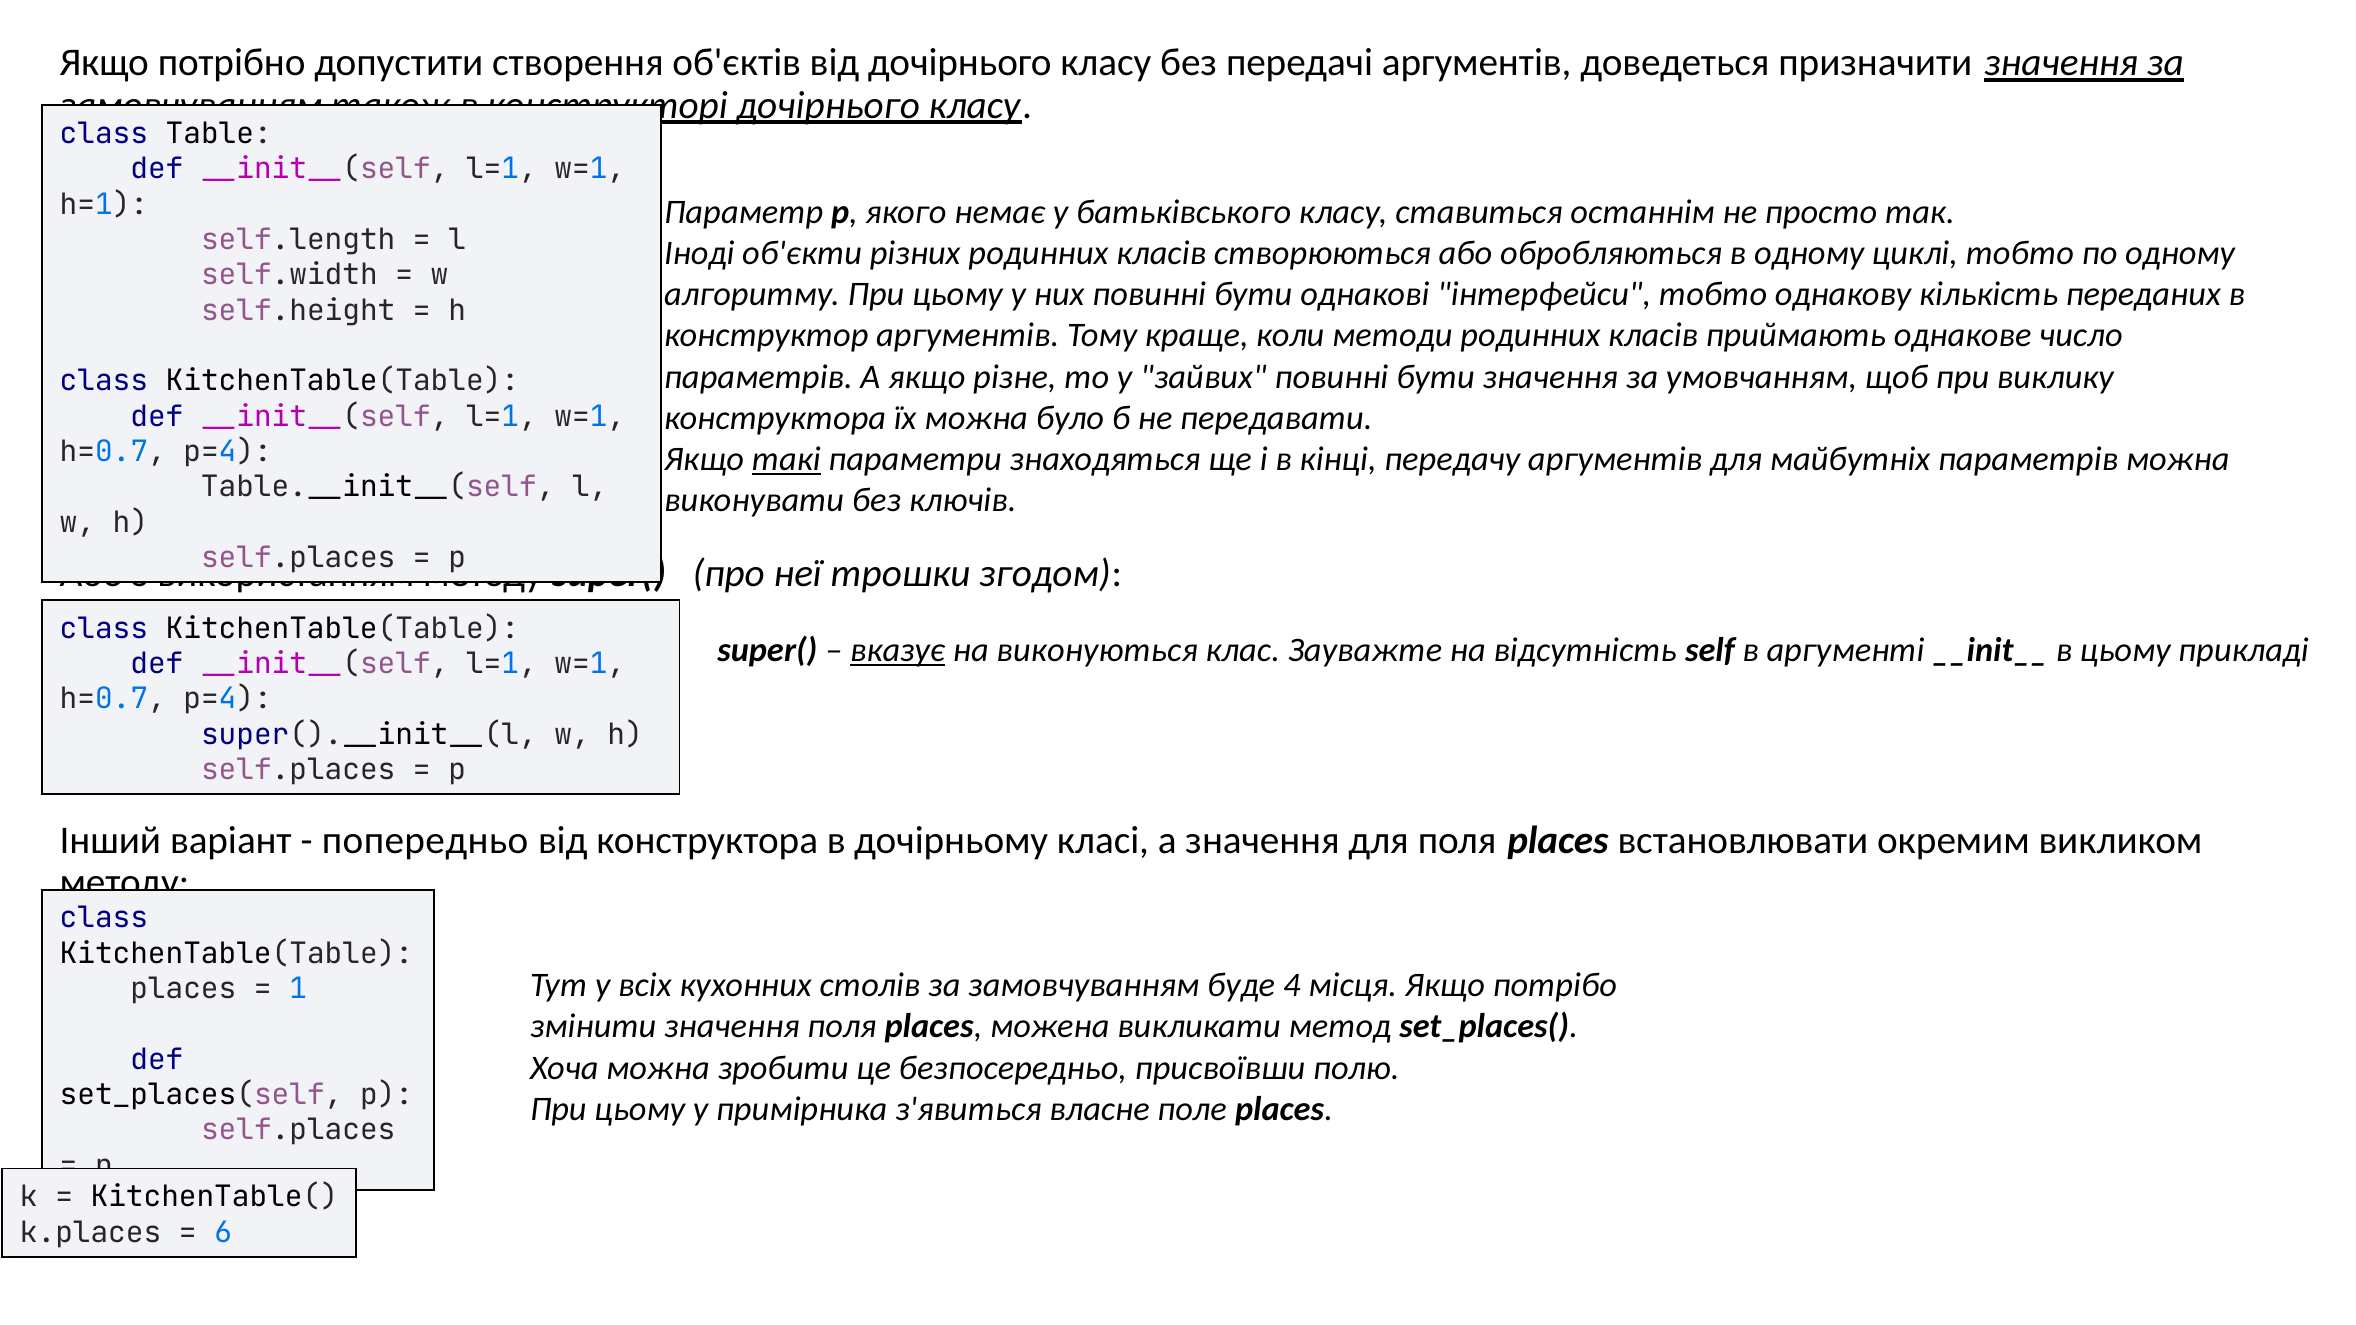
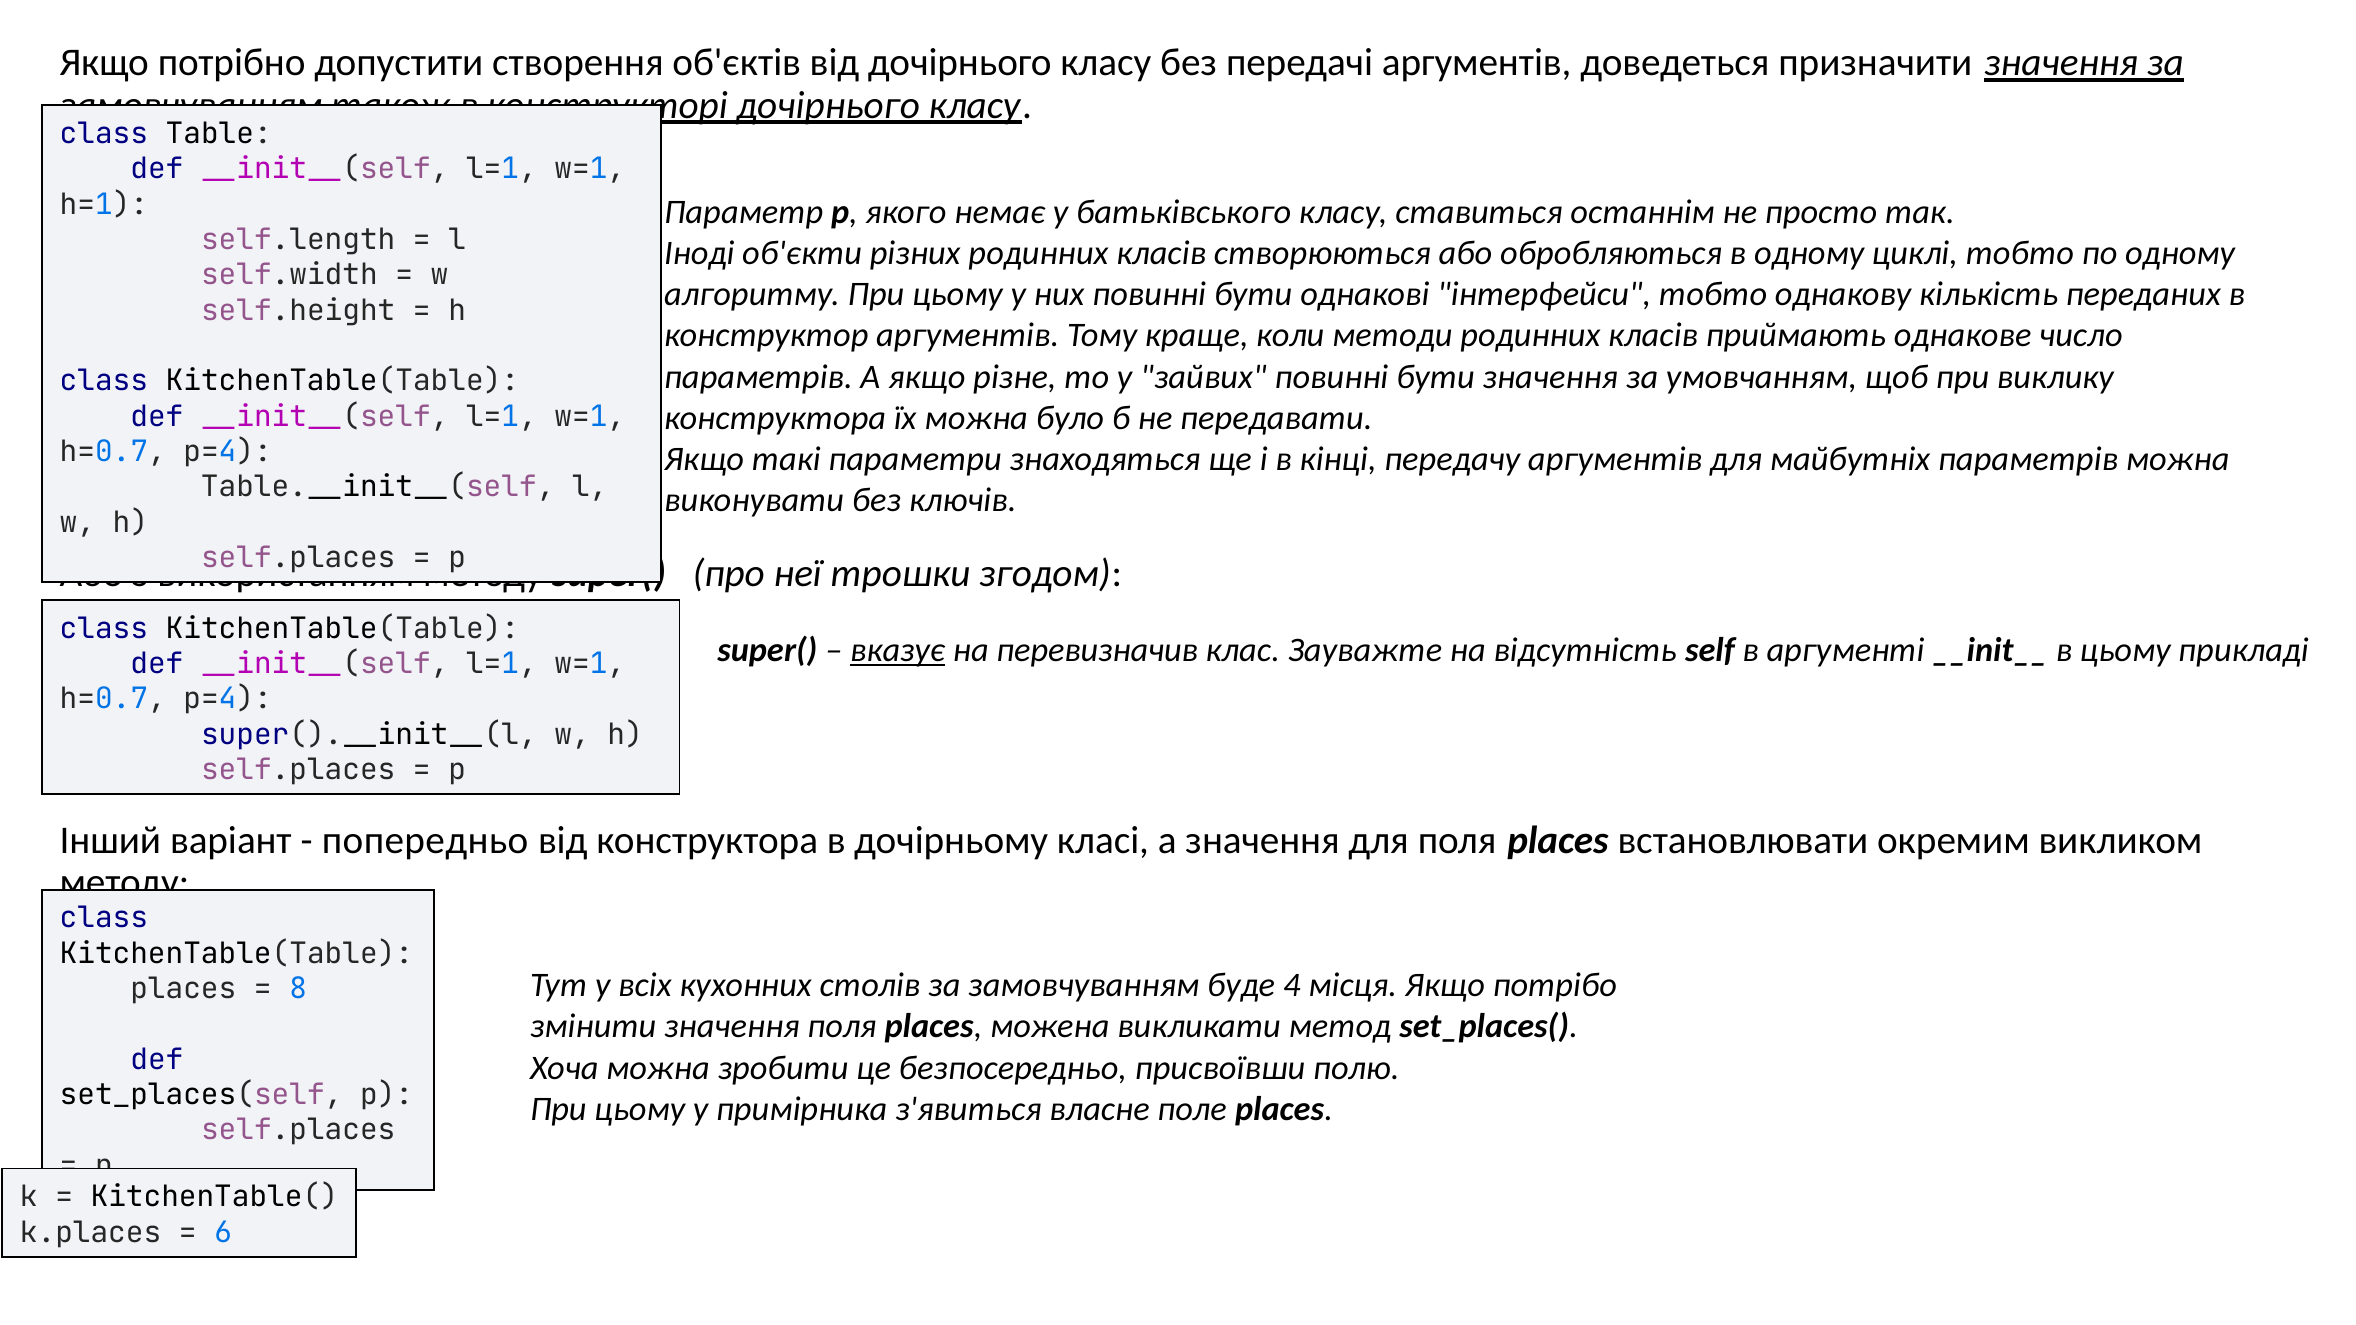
такі underline: present -> none (786, 459)
виконуються: виконуються -> перевизначив (1097, 650)
1: 1 -> 8 (298, 989)
